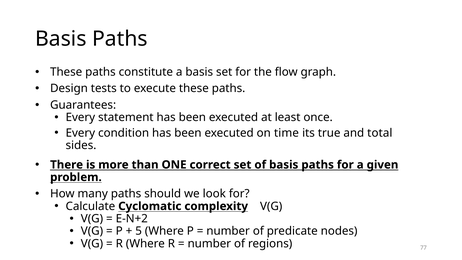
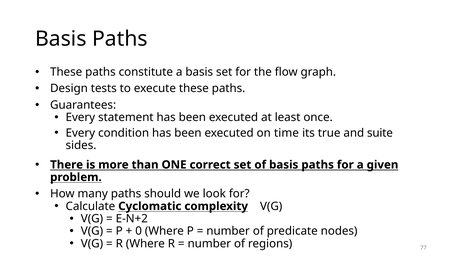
total: total -> suite (380, 133)
5: 5 -> 0 (139, 231)
